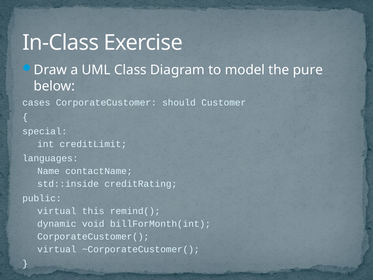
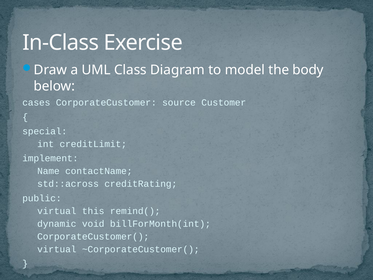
pure: pure -> body (308, 70)
should: should -> source (179, 103)
languages: languages -> implement (50, 158)
std::inside: std::inside -> std::across (68, 184)
